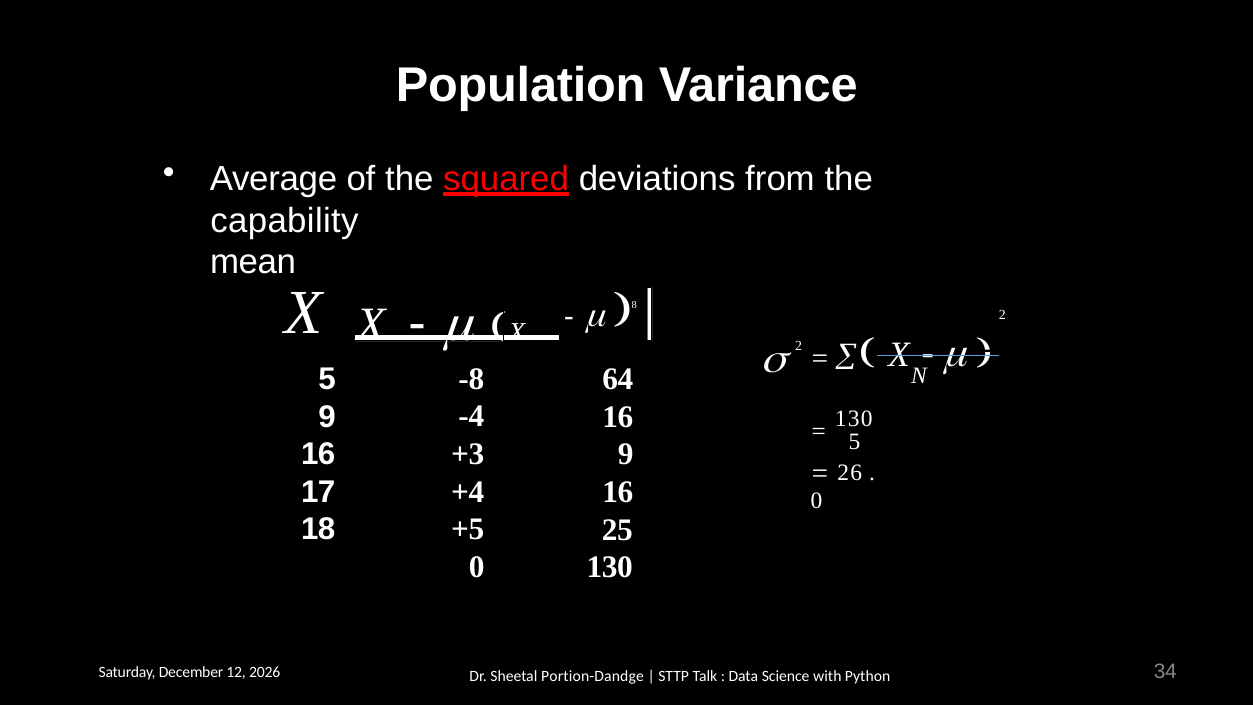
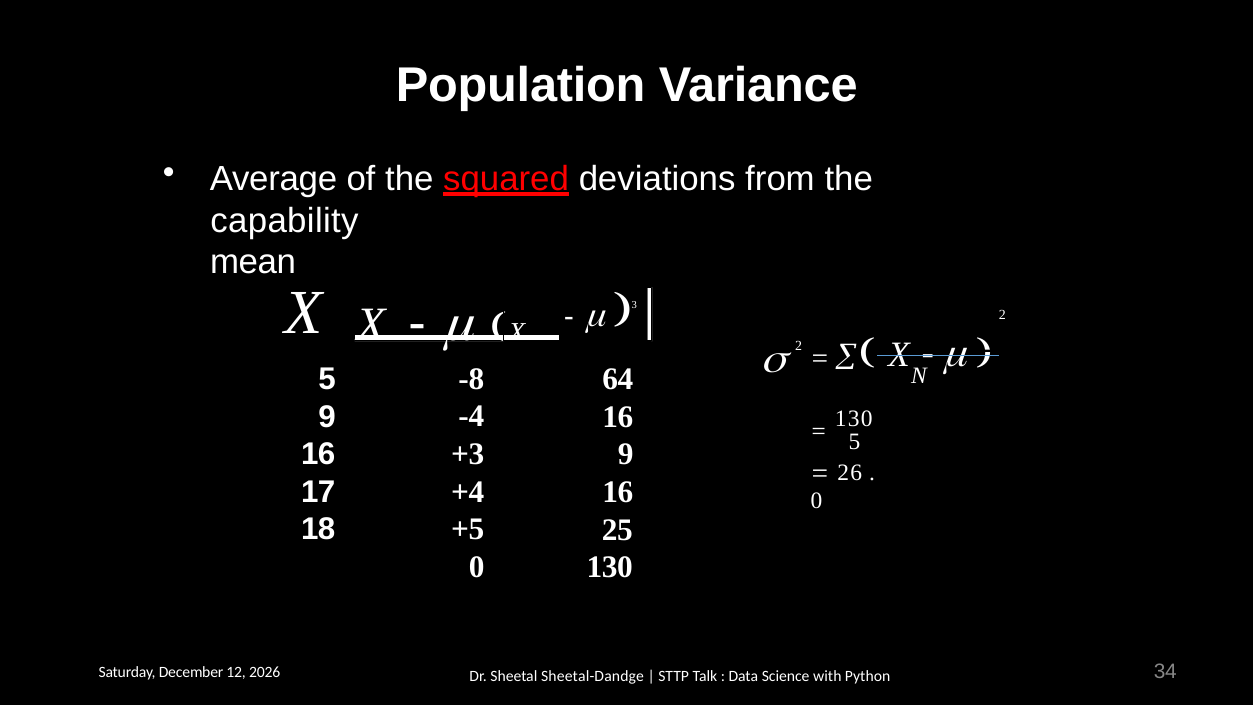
8: 8 -> 3 (634, 305)
Portion-Dandge: Portion-Dandge -> Sheetal-Dandge (593, 676)
